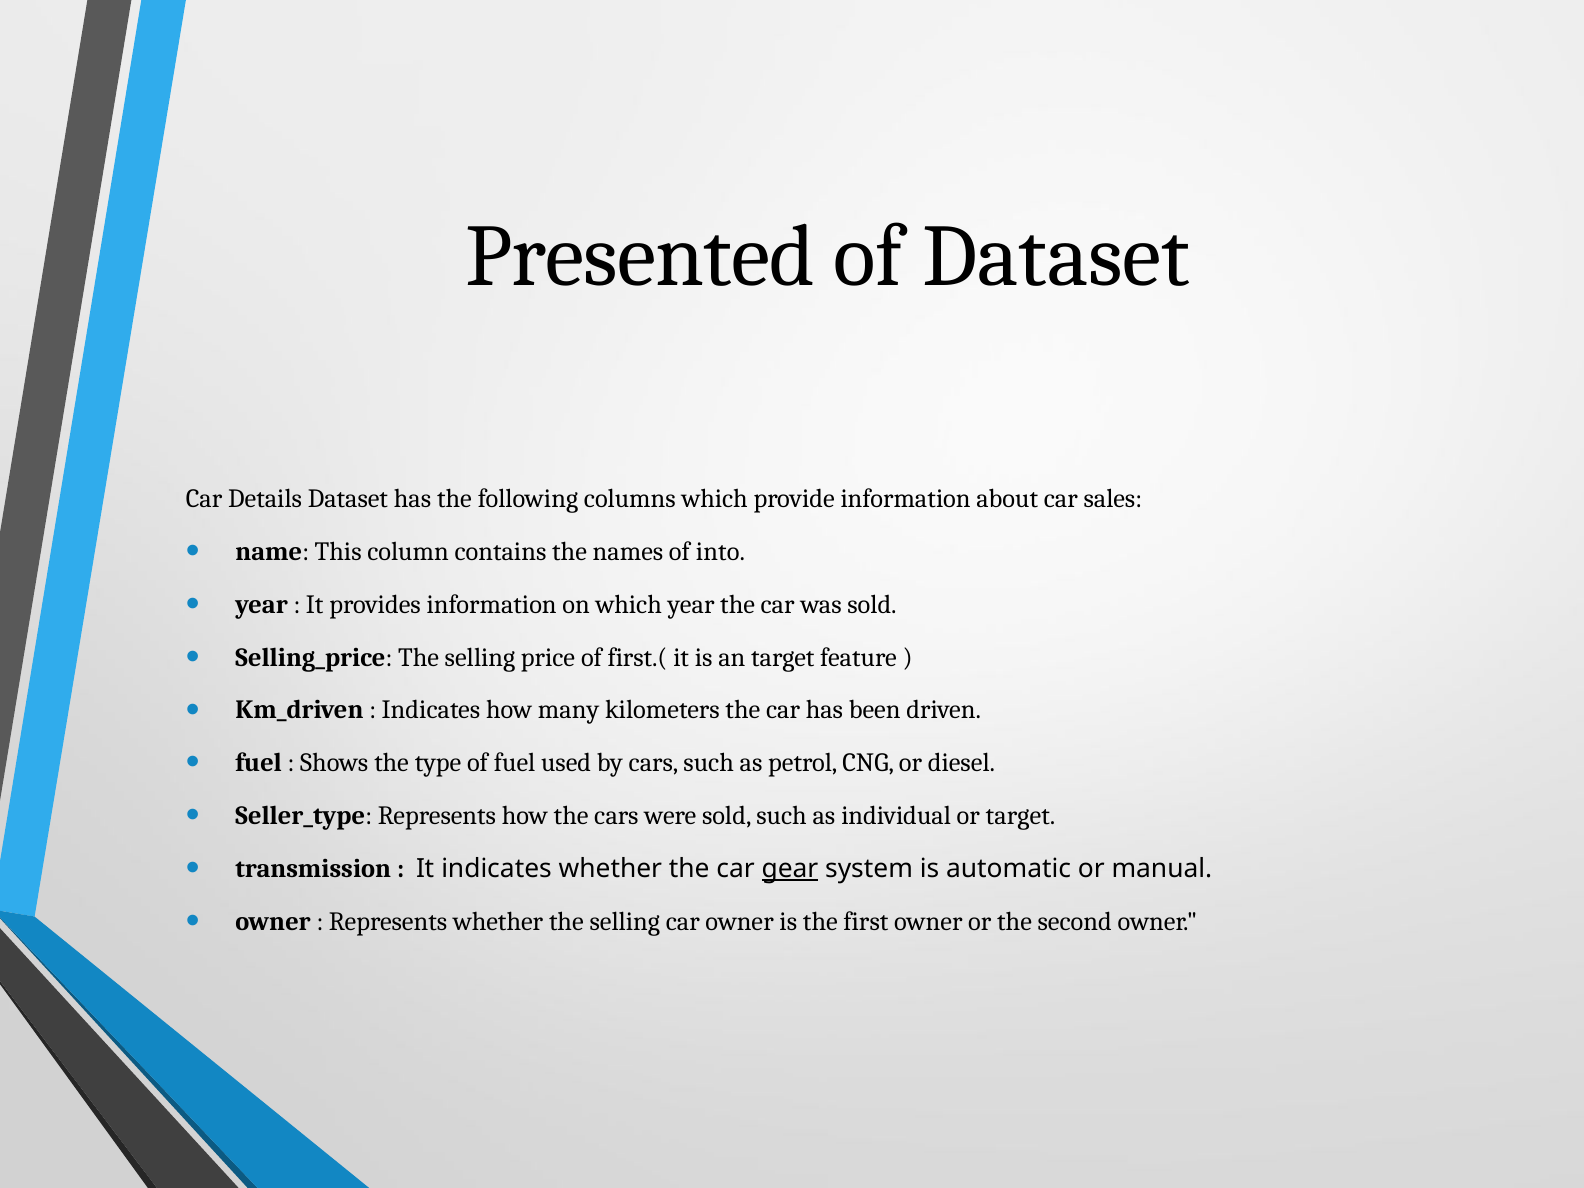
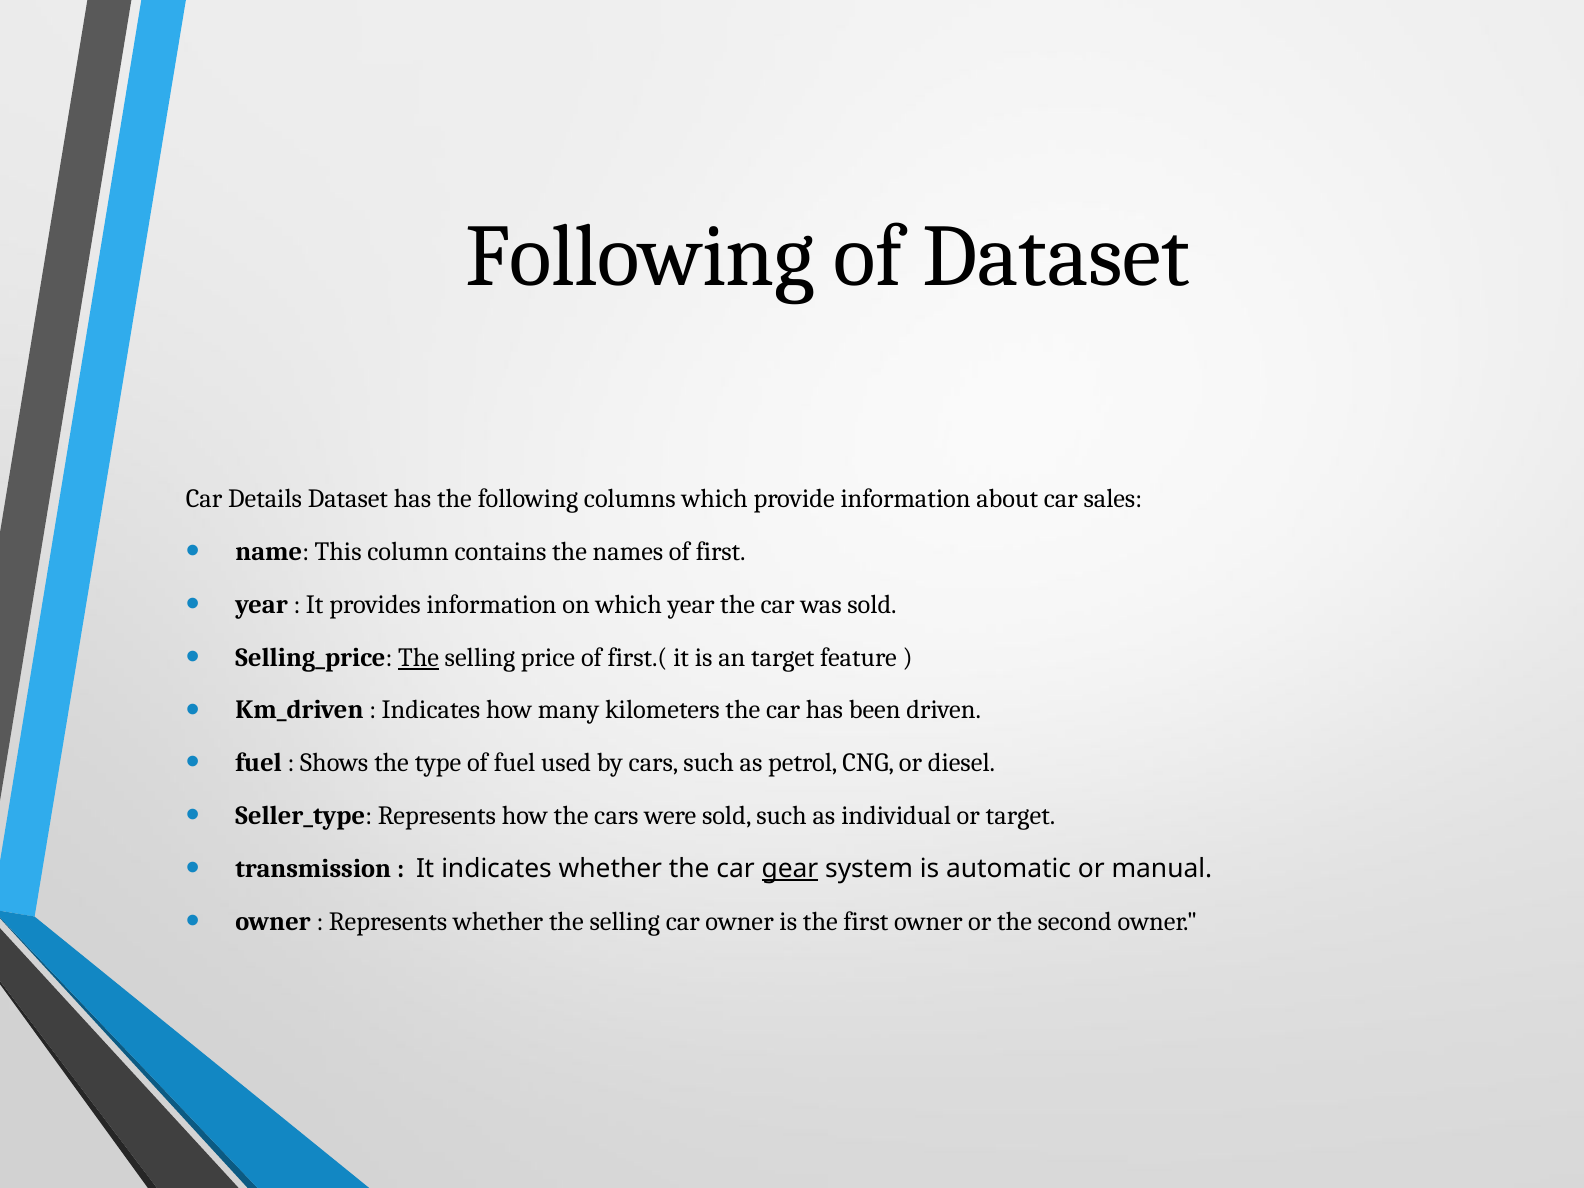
Presented: Presented -> Following (640, 257)
of into: into -> first (721, 552)
The underline: none -> present (419, 657)
